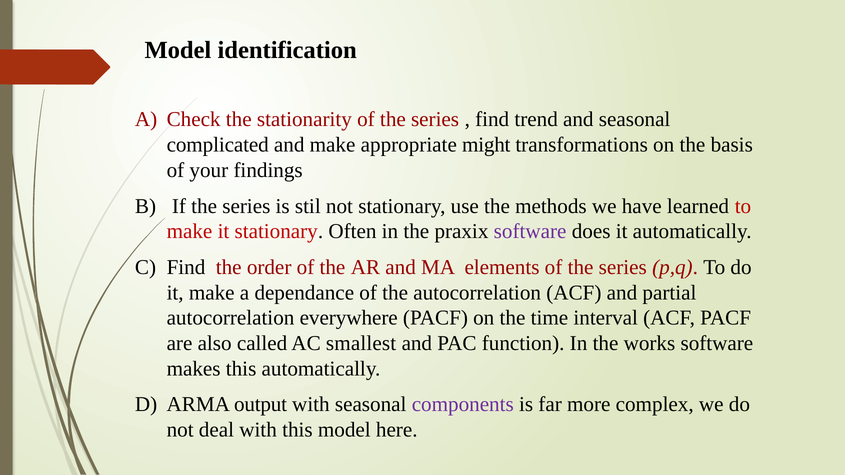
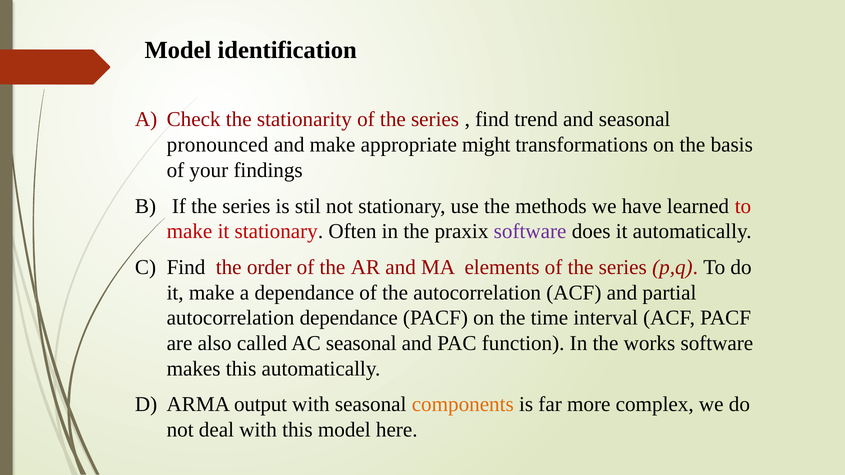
complicated: complicated -> pronounced (218, 145)
autocorrelation everywhere: everywhere -> dependance (349, 318)
AC smallest: smallest -> seasonal (361, 344)
components colour: purple -> orange (463, 405)
